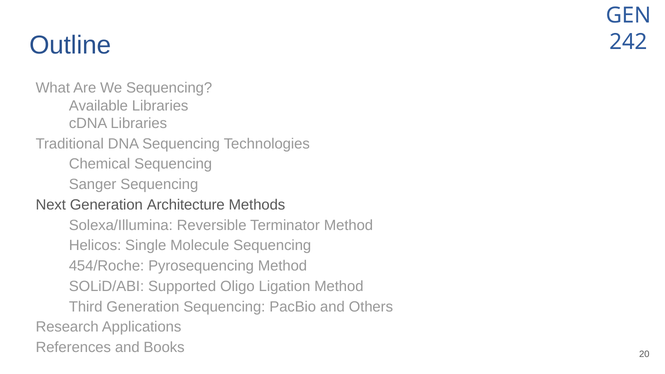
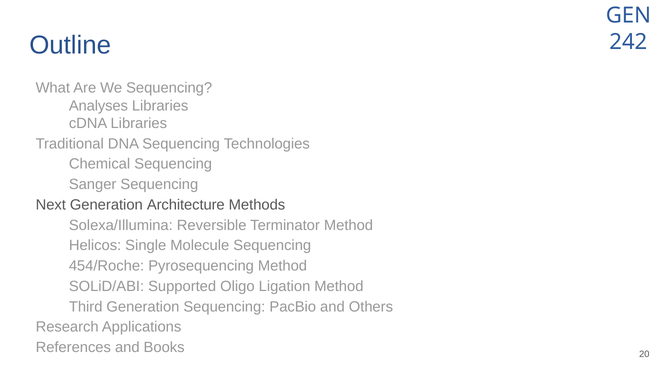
Available: Available -> Analyses (98, 106)
